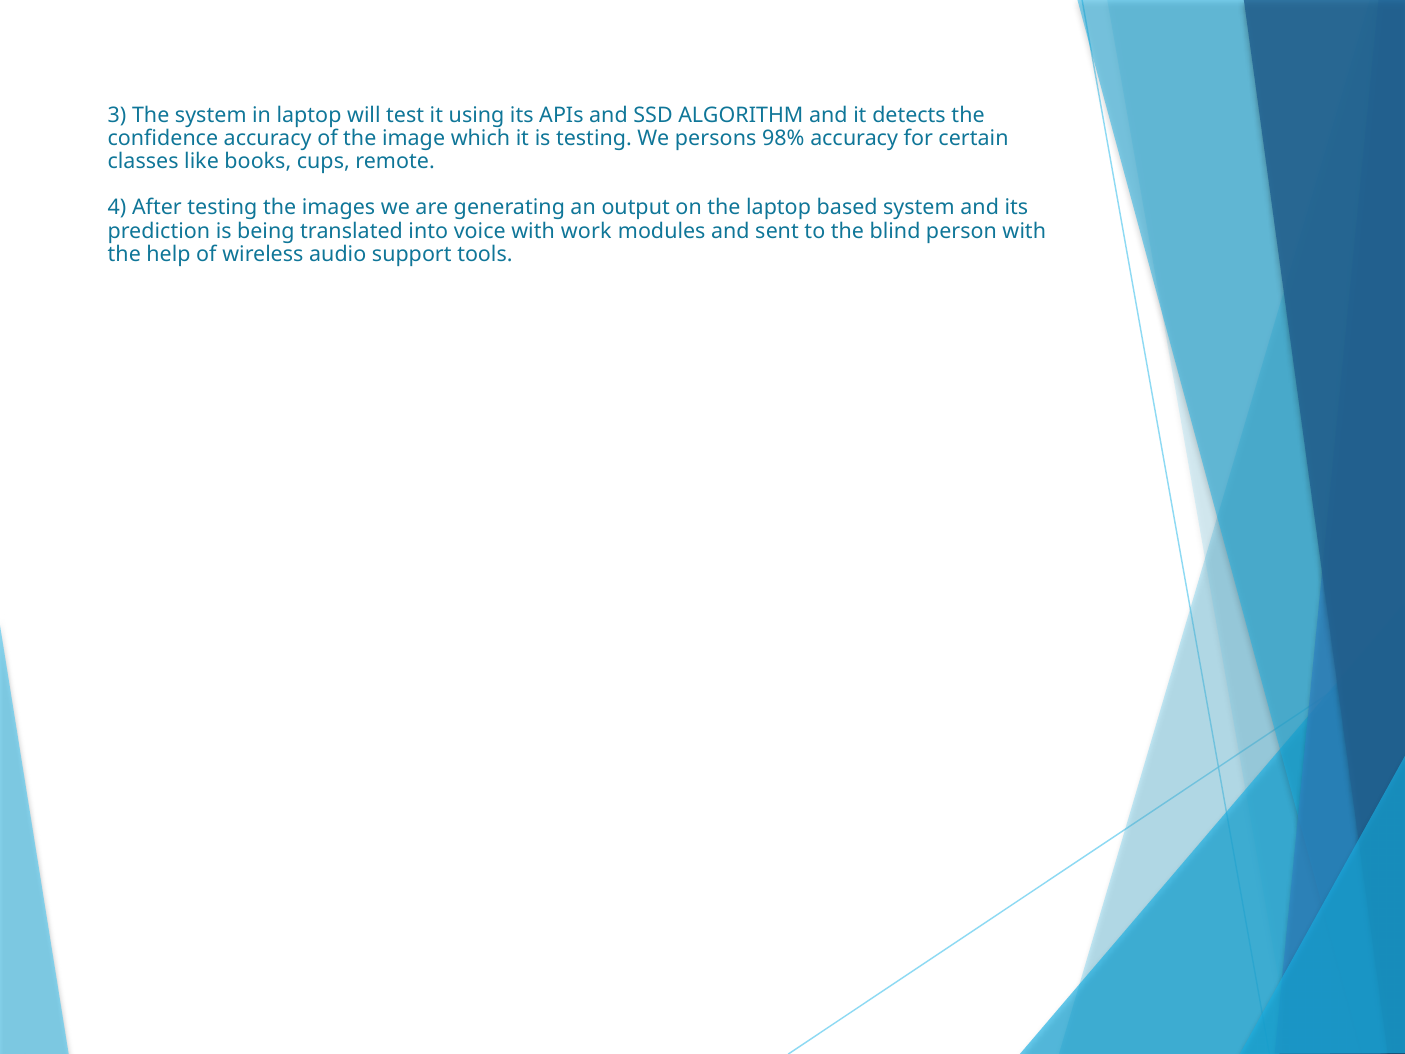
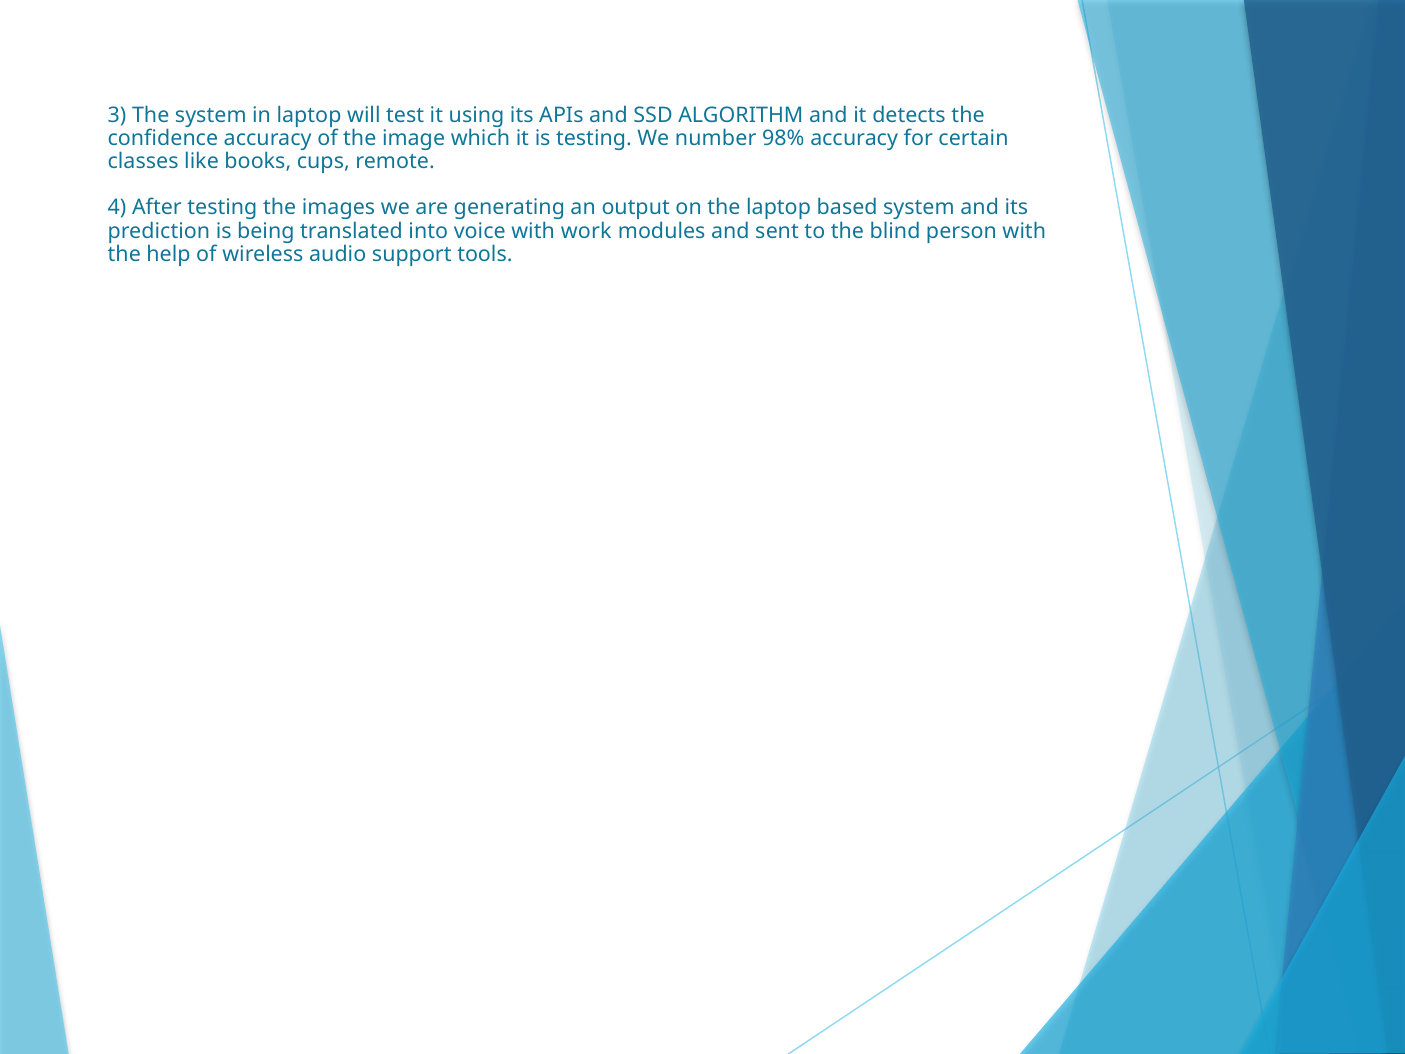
persons: persons -> number (716, 138)
